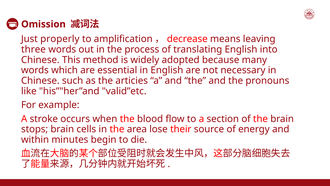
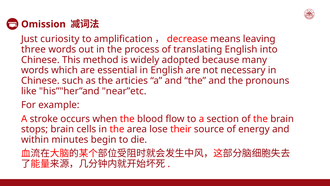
properly: properly -> curiosity (60, 39)
valid”etc: valid”etc -> near”etc (124, 91)
